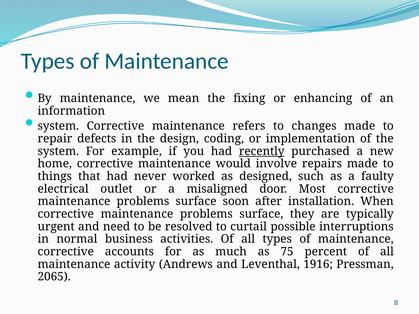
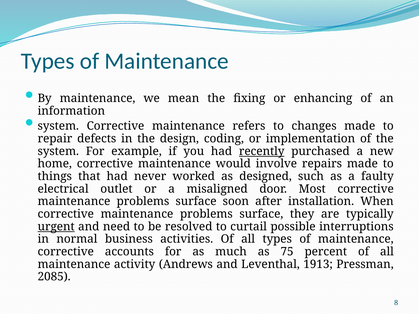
urgent underline: none -> present (56, 227)
1916: 1916 -> 1913 (318, 264)
2065: 2065 -> 2085 (54, 277)
